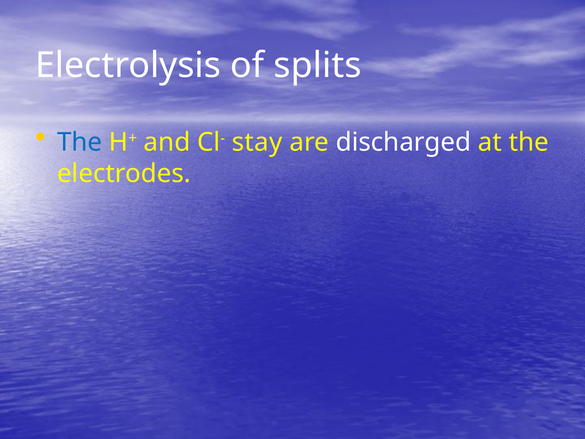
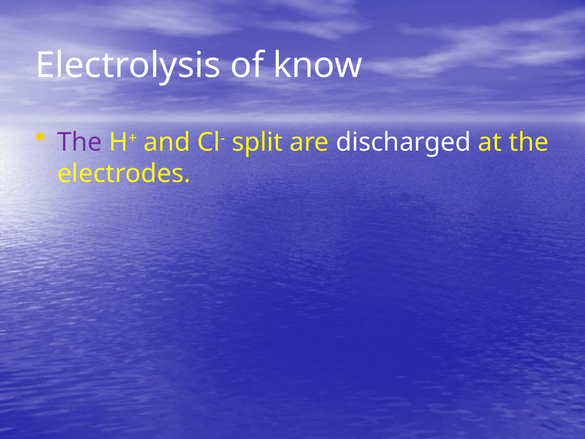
splits: splits -> know (318, 65)
The colour: blue -> purple (80, 142)
stay: stay -> split (257, 142)
